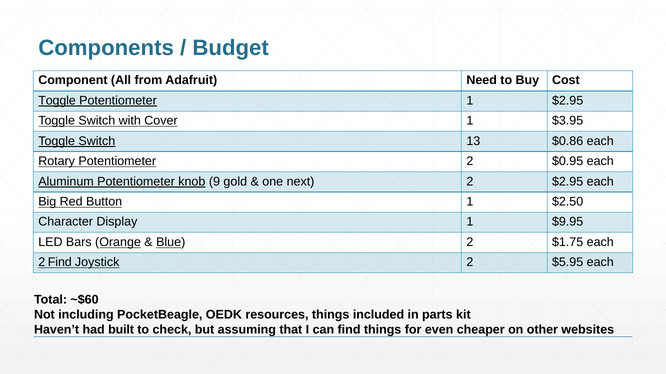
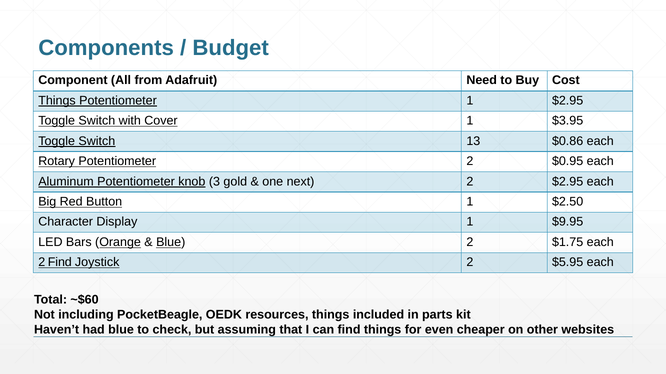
Toggle: Toggle -> Things (57, 101)
9: 9 -> 3 (215, 182)
had built: built -> blue (121, 330)
